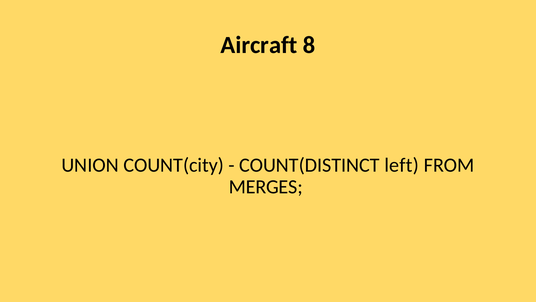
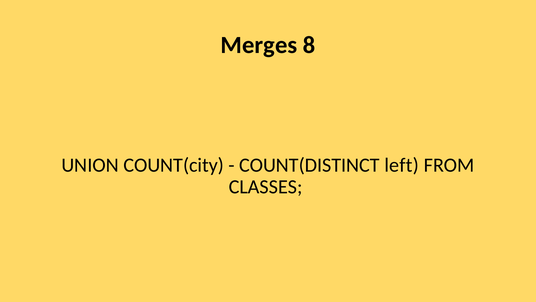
Aircraft: Aircraft -> Merges (259, 45)
MERGES: MERGES -> CLASSES (266, 187)
